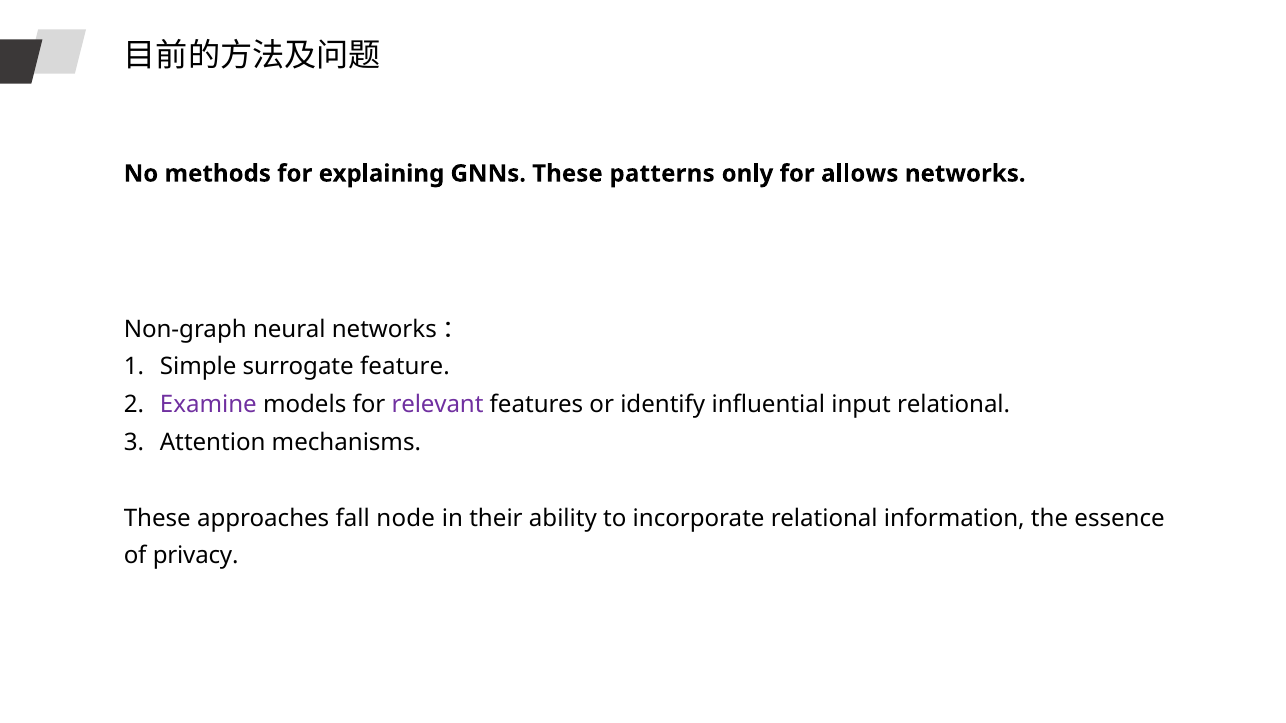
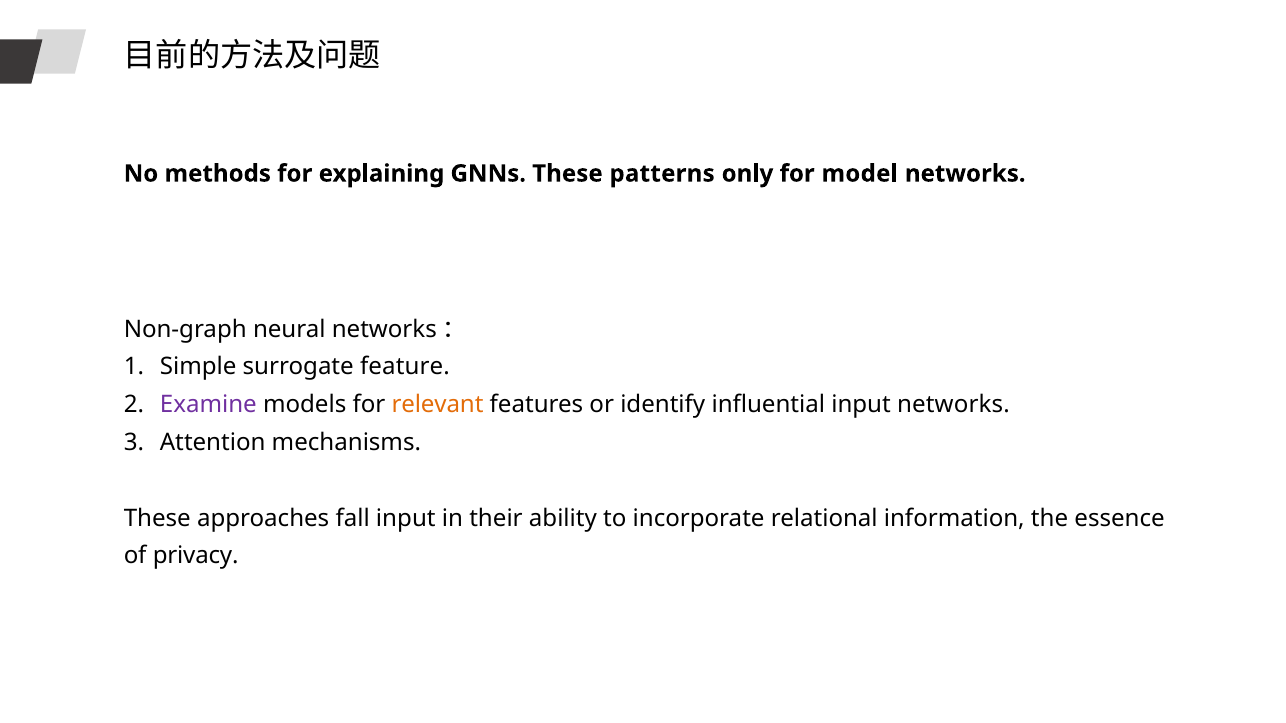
allows: allows -> model (860, 174)
relevant colour: purple -> orange (438, 405)
input relational: relational -> networks (953, 405)
fall node: node -> input (406, 519)
